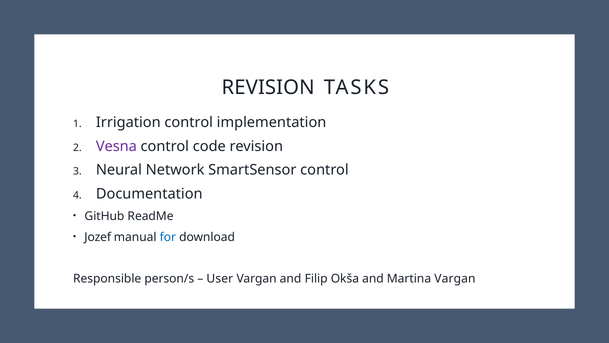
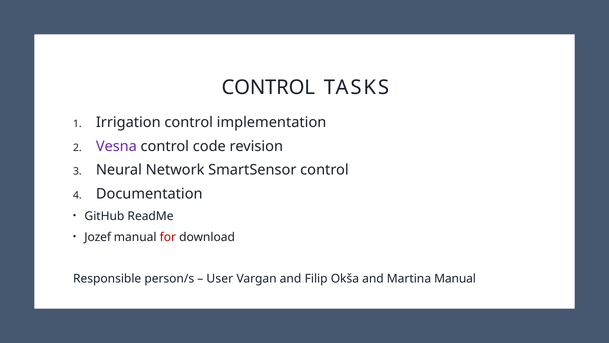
REVISION: REVISION -> CONTROL (268, 88)
for colour: blue -> red (168, 237)
Martina Vargan: Vargan -> Manual (455, 278)
